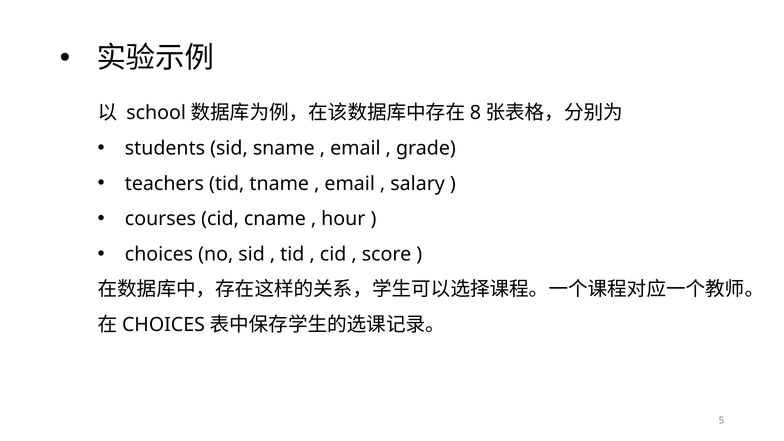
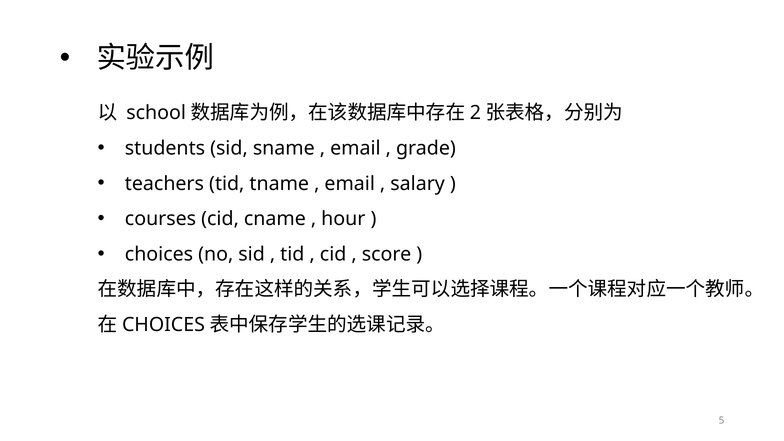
8: 8 -> 2 (475, 113)
